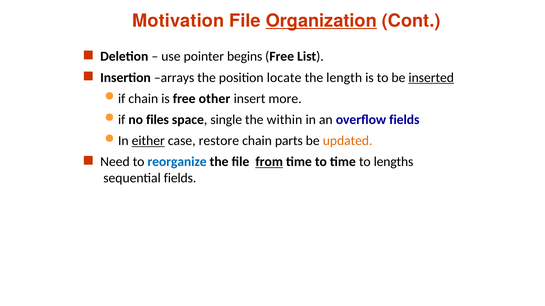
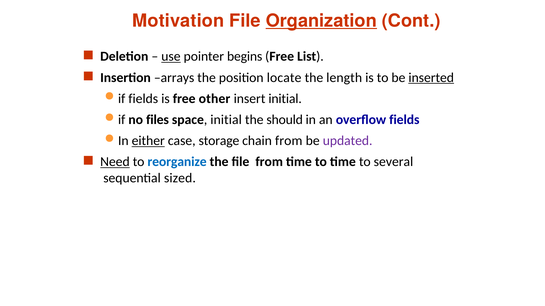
use underline: none -> present (171, 57)
if chain: chain -> fields (143, 99)
insert more: more -> initial (285, 99)
space single: single -> initial (226, 120)
within: within -> should (285, 120)
restore: restore -> storage (219, 141)
chain parts: parts -> from (289, 141)
updated colour: orange -> purple (348, 141)
Need underline: none -> present (115, 162)
from underline: present -> none (269, 162)
lengths: lengths -> several (393, 162)
sequential fields: fields -> sized (180, 178)
